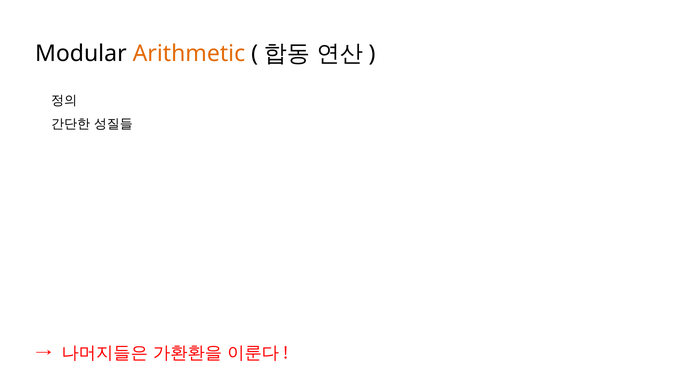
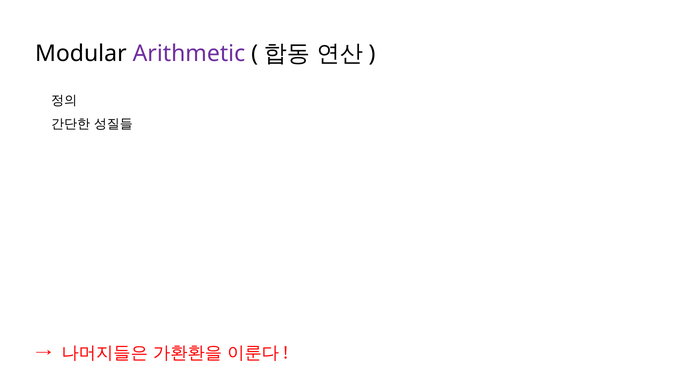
Arithmetic colour: orange -> purple (189, 53)
